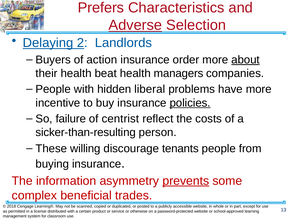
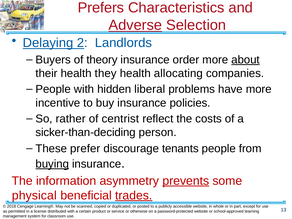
action: action -> theory (102, 60)
beat: beat -> they (106, 73)
managers: managers -> allocating (178, 73)
policies underline: present -> none (190, 103)
failure: failure -> rather (71, 119)
sicker-than-resulting: sicker-than-resulting -> sicker-than-deciding (86, 132)
willing: willing -> prefer (85, 149)
buying underline: none -> present (52, 164)
complex: complex -> physical (34, 195)
trades underline: none -> present (134, 195)
